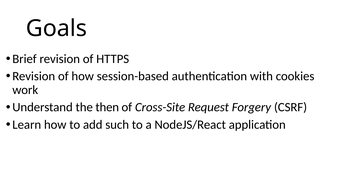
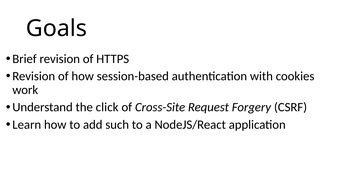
then: then -> click (107, 107)
